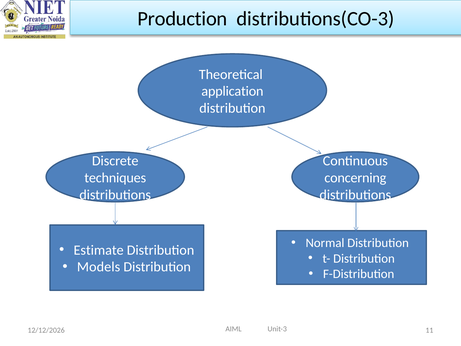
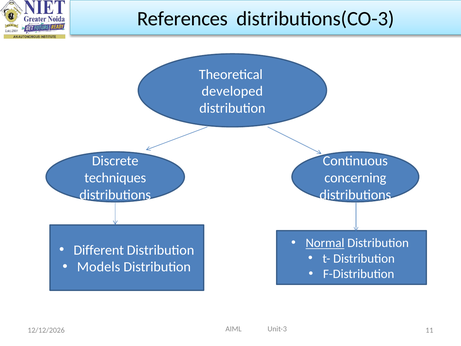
Production: Production -> References (182, 19)
application: application -> developed (232, 91)
Normal underline: none -> present (325, 243)
Estimate: Estimate -> Different (99, 250)
